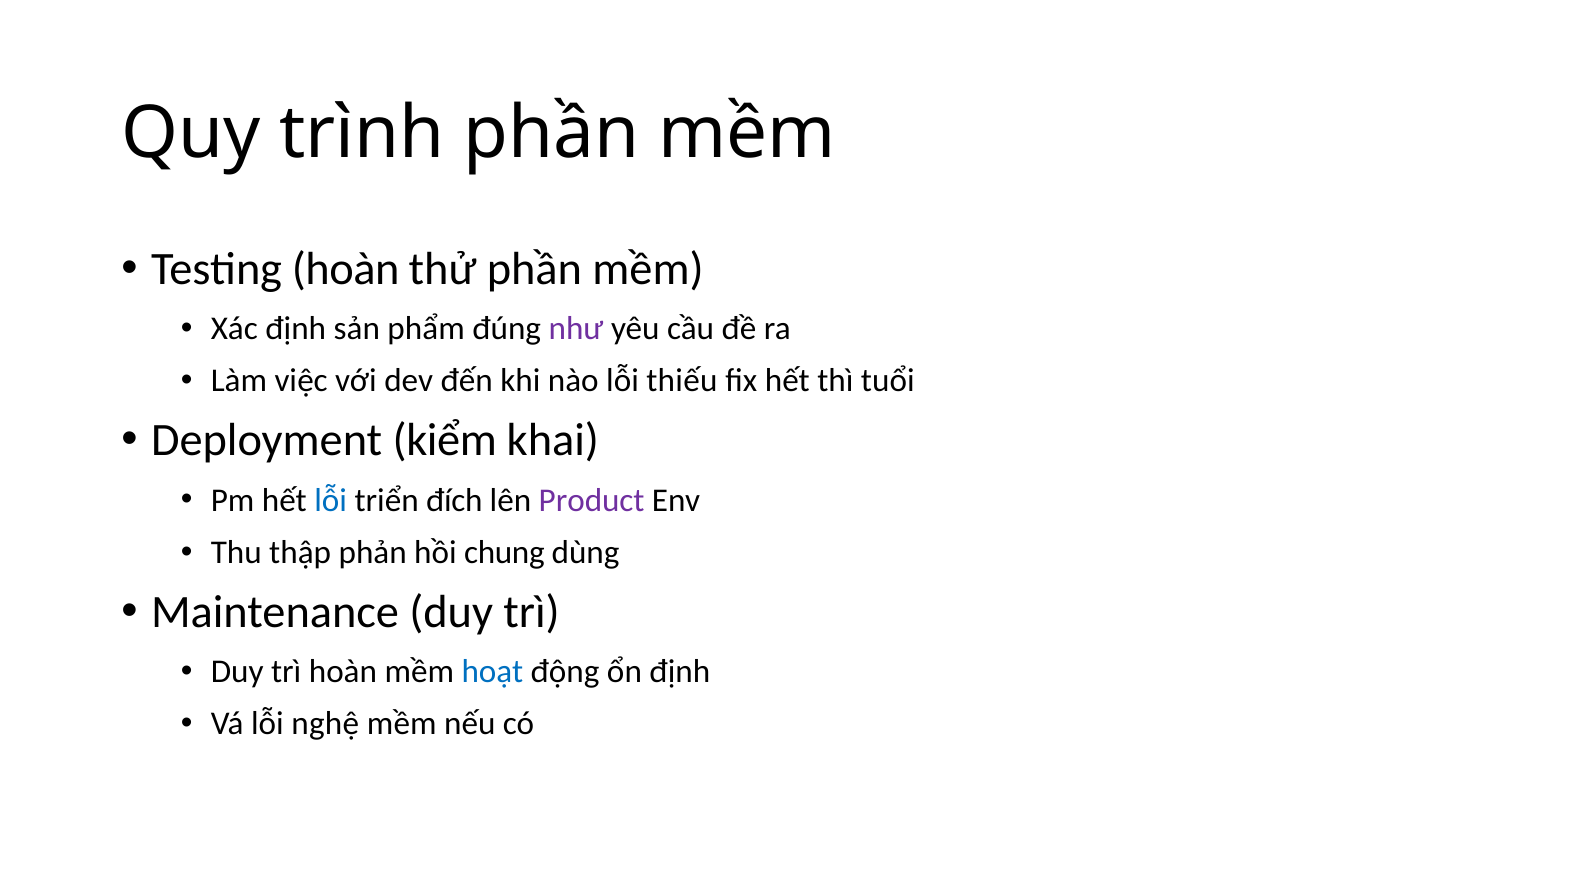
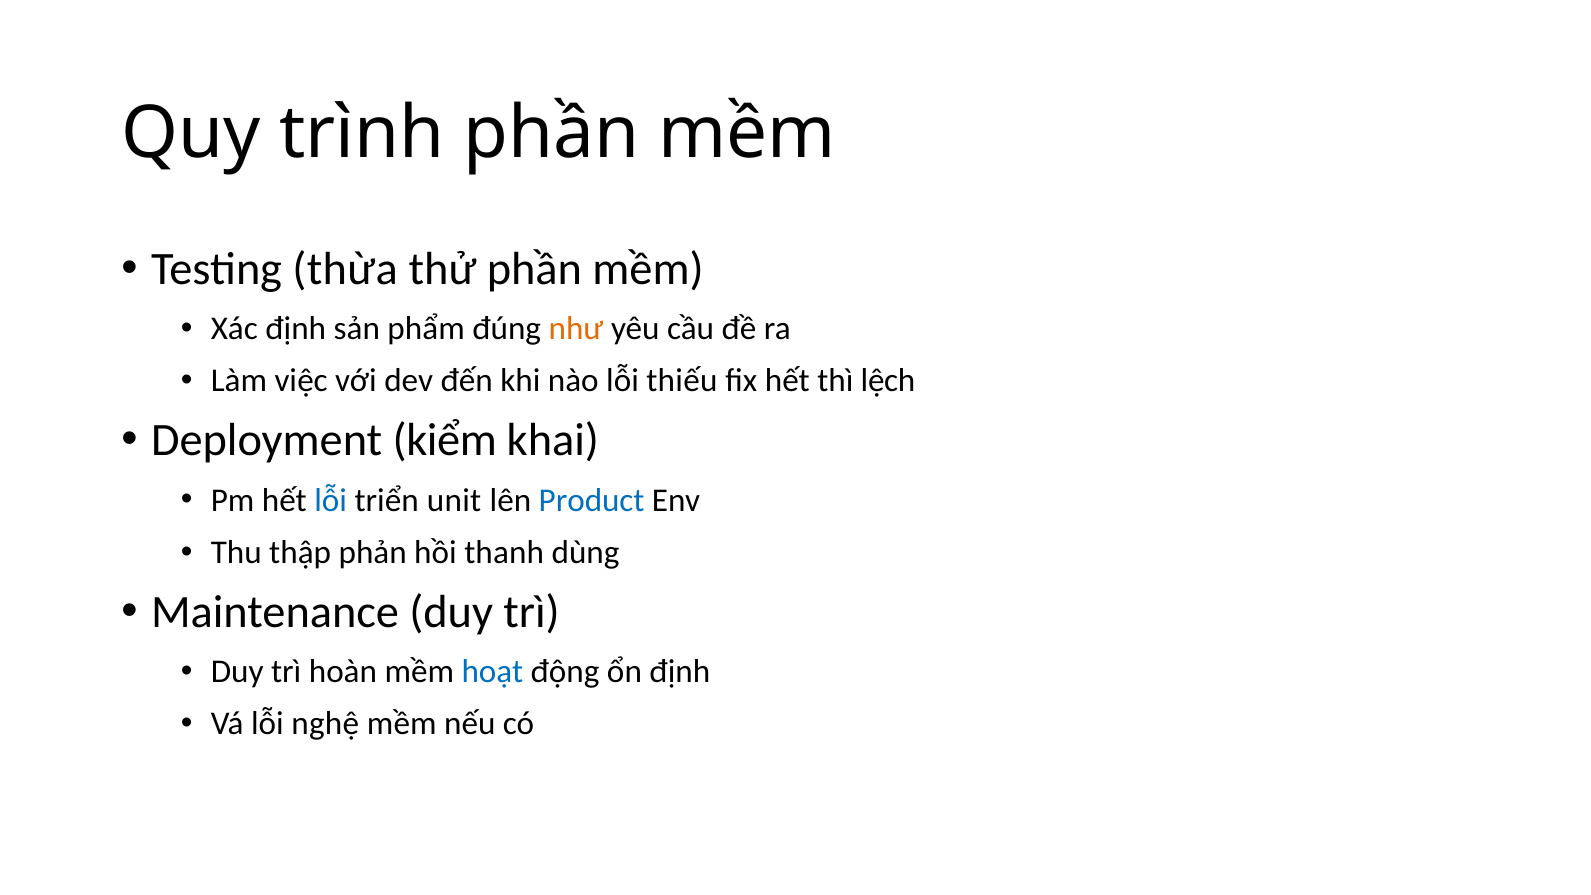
Testing hoàn: hoàn -> thừa (345, 269)
như colour: purple -> orange (576, 329)
tuổi: tuổi -> lệch (888, 381)
đích: đích -> unit (454, 500)
Product colour: purple -> blue (592, 500)
chung: chung -> thanh (504, 552)
